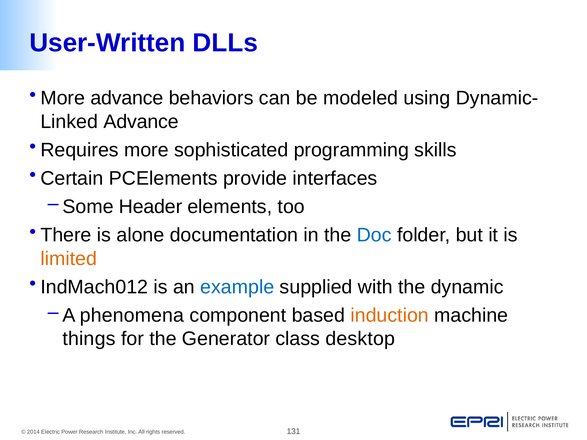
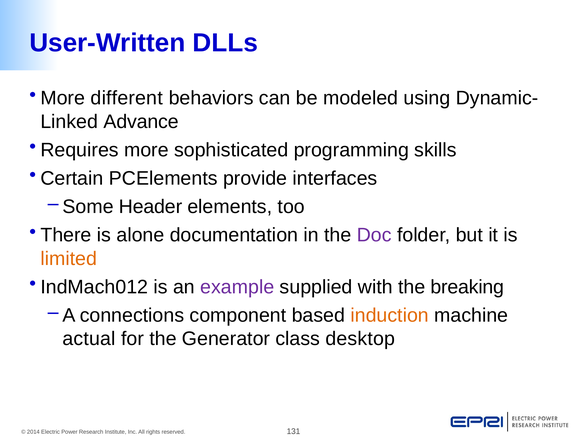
More advance: advance -> different (127, 98)
Doc colour: blue -> purple (374, 235)
example colour: blue -> purple (237, 287)
dynamic: dynamic -> breaking (467, 287)
phenomena: phenomena -> connections (132, 315)
things: things -> actual (89, 339)
